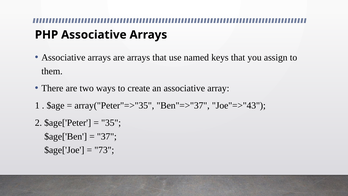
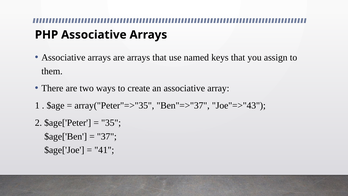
73: 73 -> 41 (104, 150)
